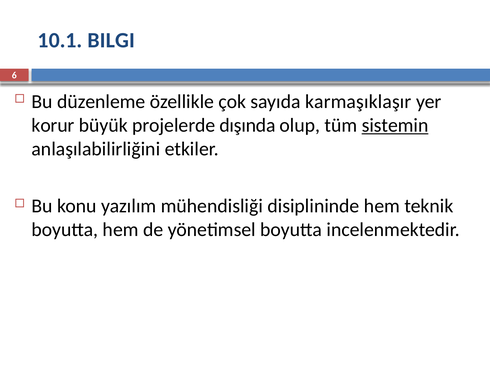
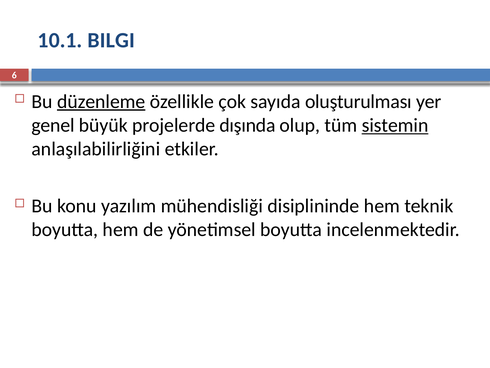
düzenleme underline: none -> present (101, 101)
karmaşıklaşır: karmaşıklaşır -> oluşturulması (358, 101)
korur: korur -> genel (53, 125)
